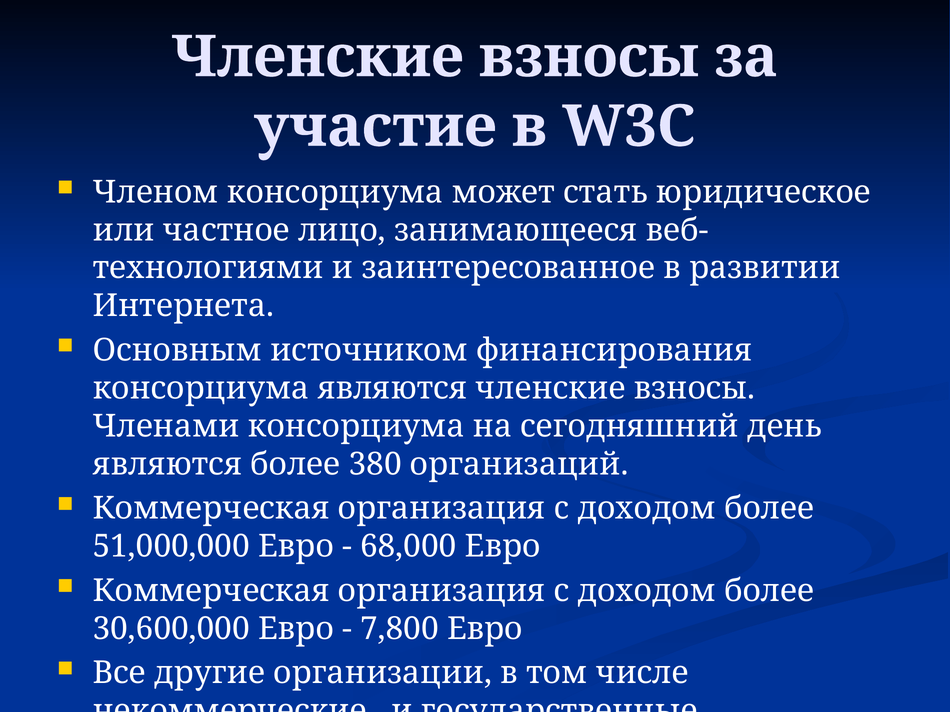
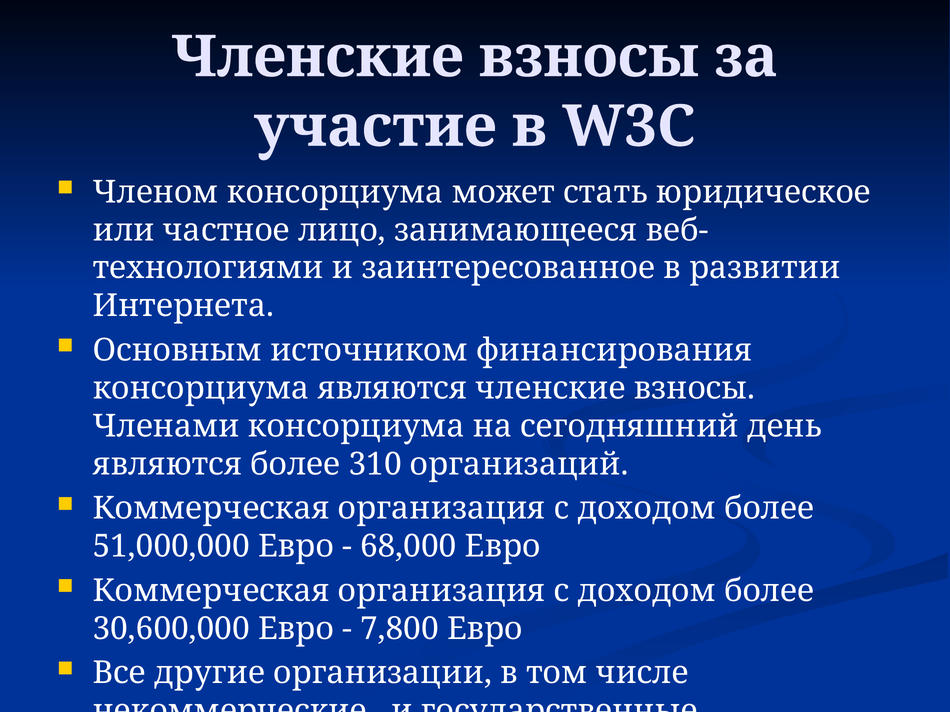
380: 380 -> 310 (375, 465)
